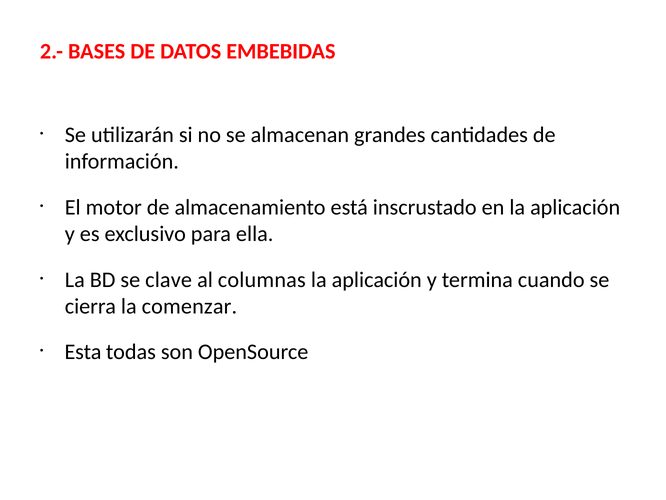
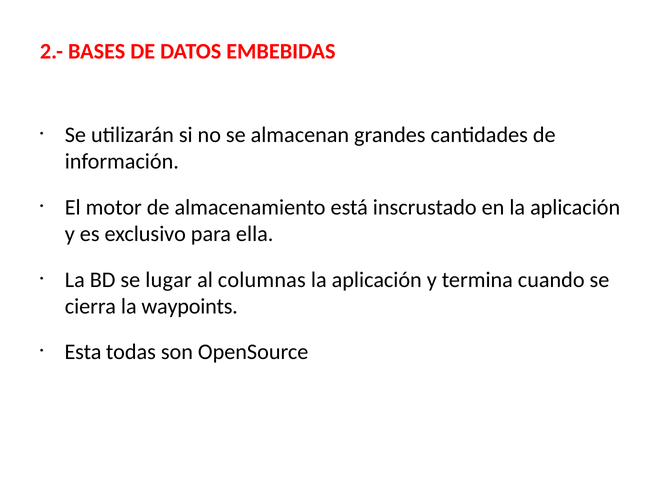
clave: clave -> lugar (169, 279)
comenzar: comenzar -> waypoints (190, 306)
